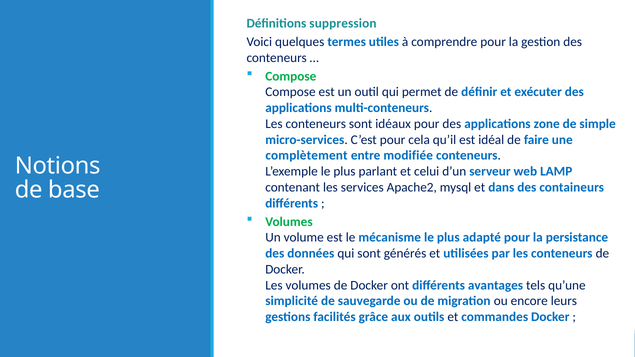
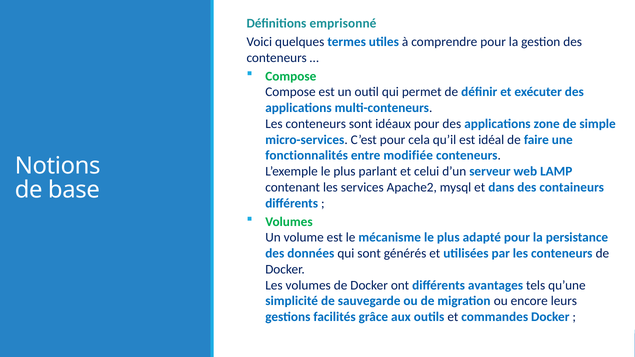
suppression: suppression -> emprisonné (343, 23)
complètement: complètement -> fonctionnalités (307, 156)
